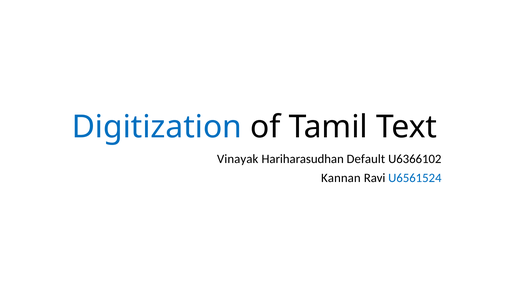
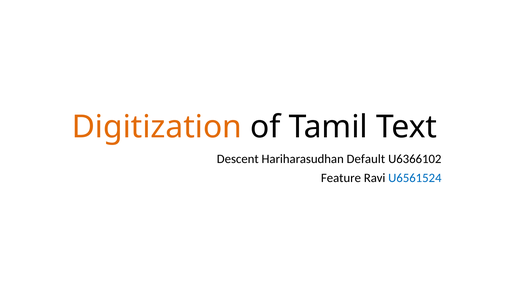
Digitization colour: blue -> orange (157, 127)
Vinayak: Vinayak -> Descent (238, 159)
Kannan: Kannan -> Feature (341, 178)
